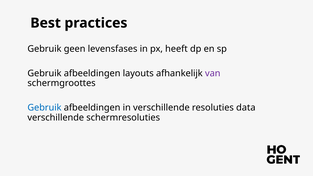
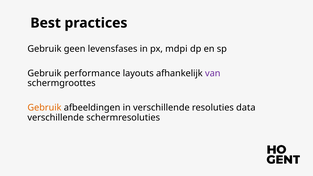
heeft: heeft -> mdpi (176, 49)
afbeeldingen: afbeeldingen -> performance (92, 73)
Gebruik colour: blue -> orange (44, 108)
